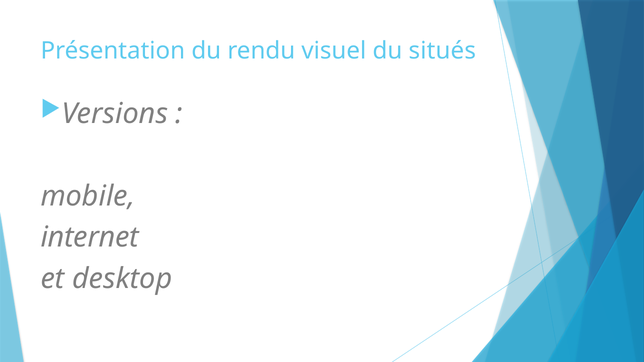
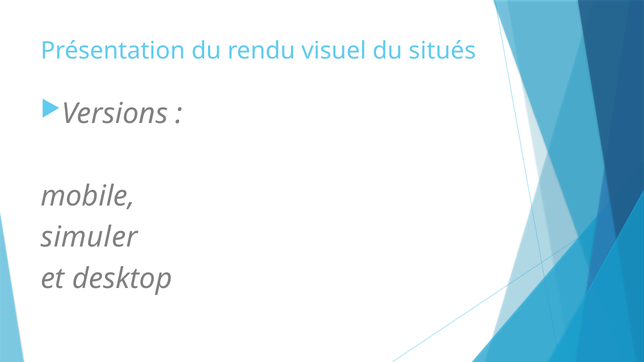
internet: internet -> simuler (89, 238)
